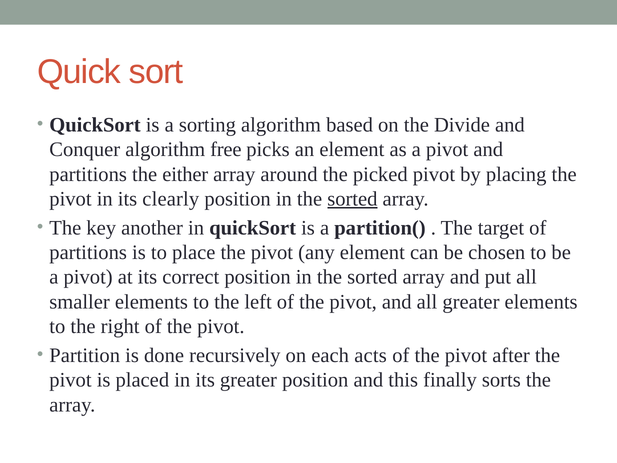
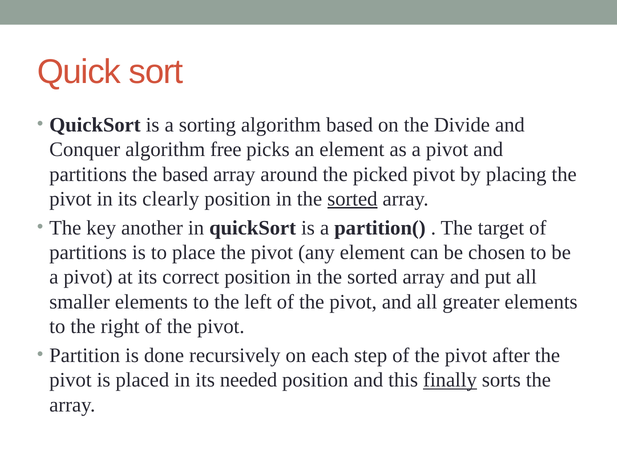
the either: either -> based (185, 174)
acts: acts -> step (371, 355)
its greater: greater -> needed (249, 380)
finally underline: none -> present (450, 380)
